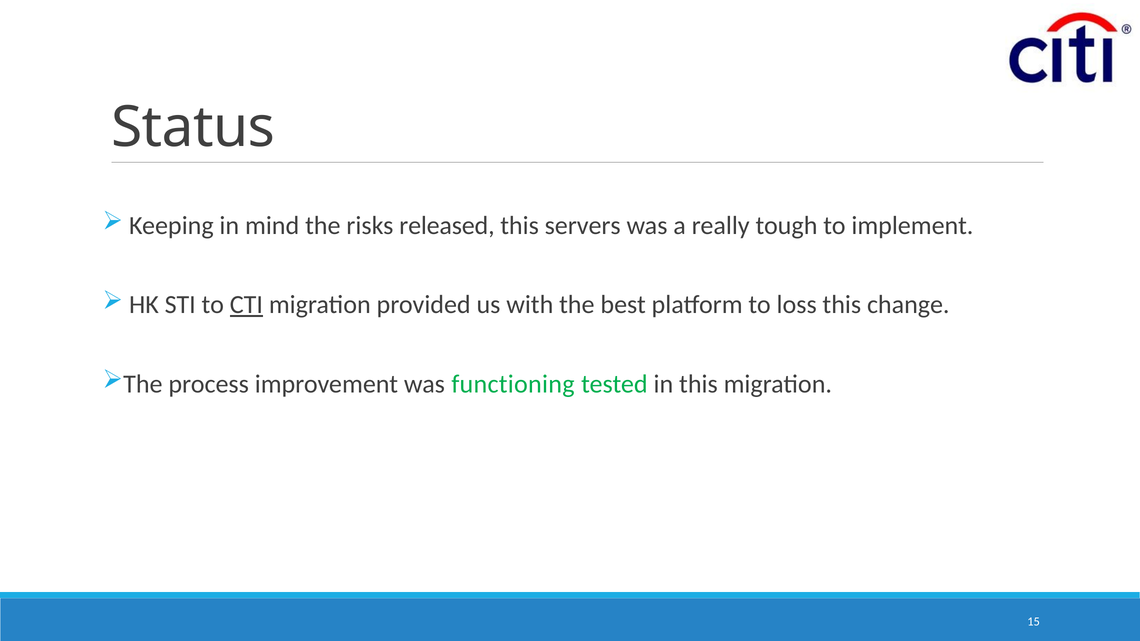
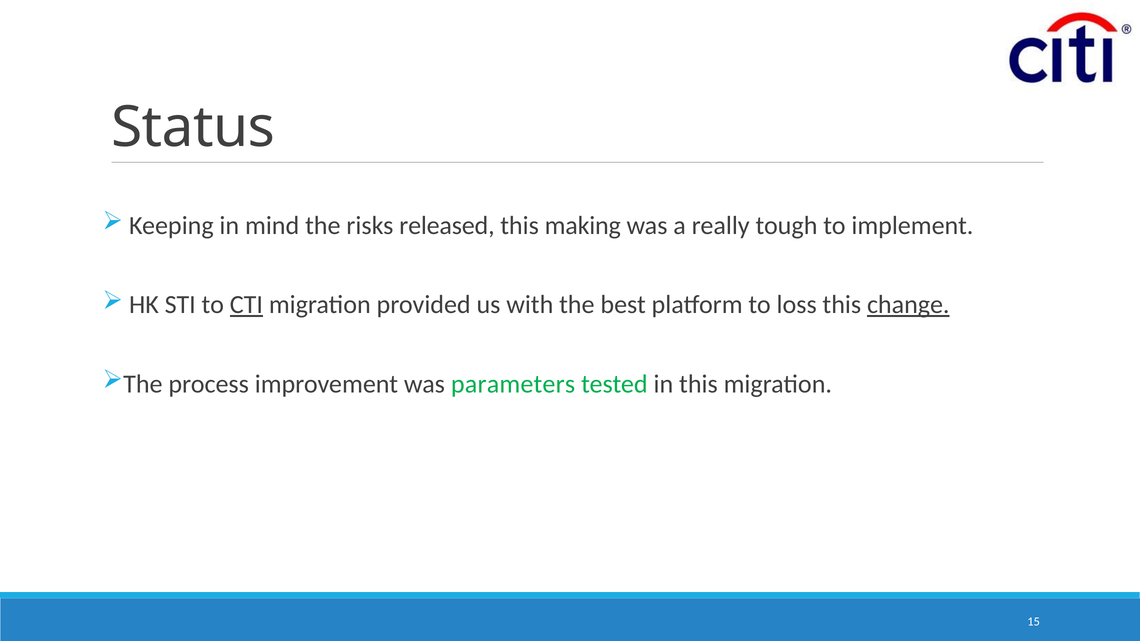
servers: servers -> making (583, 226)
change underline: none -> present (908, 305)
functioning: functioning -> parameters (513, 384)
